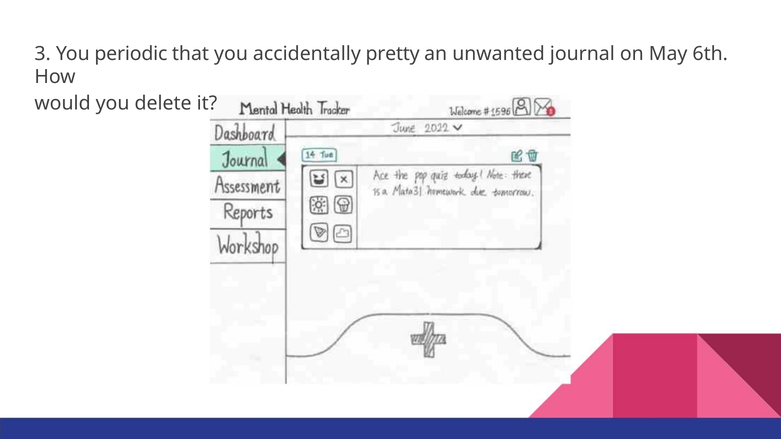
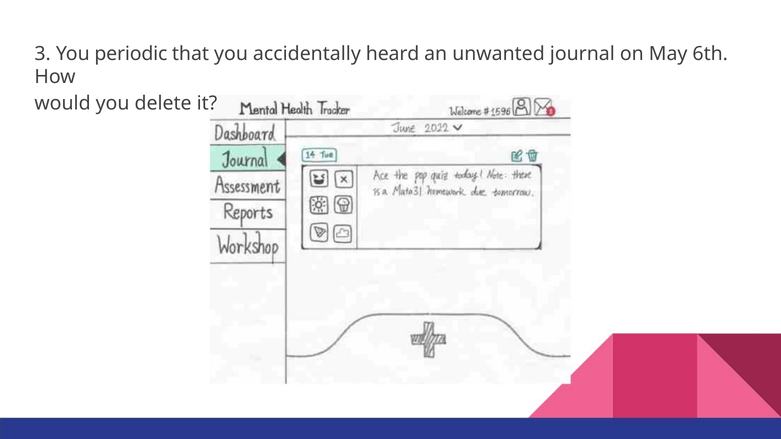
pretty: pretty -> heard (393, 54)
